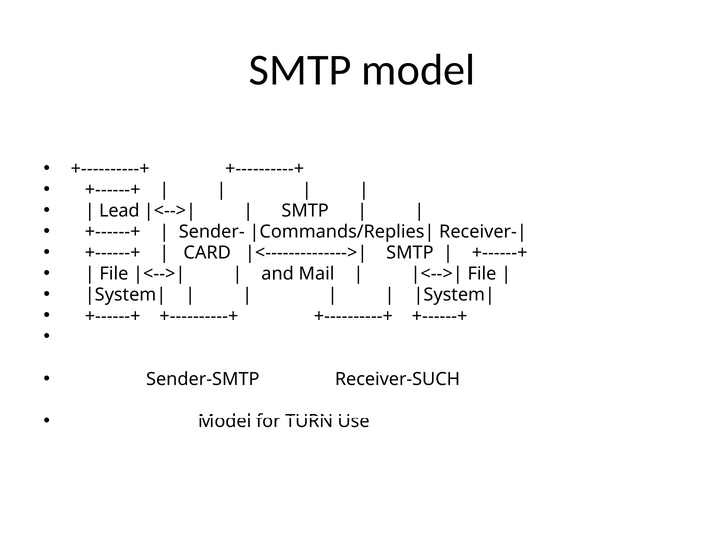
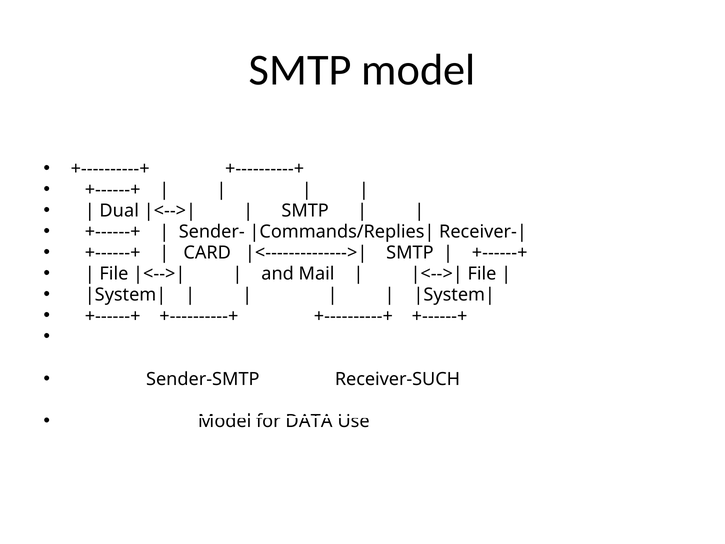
Lead: Lead -> Dual (119, 211)
TURN: TURN -> DATA (309, 421)
